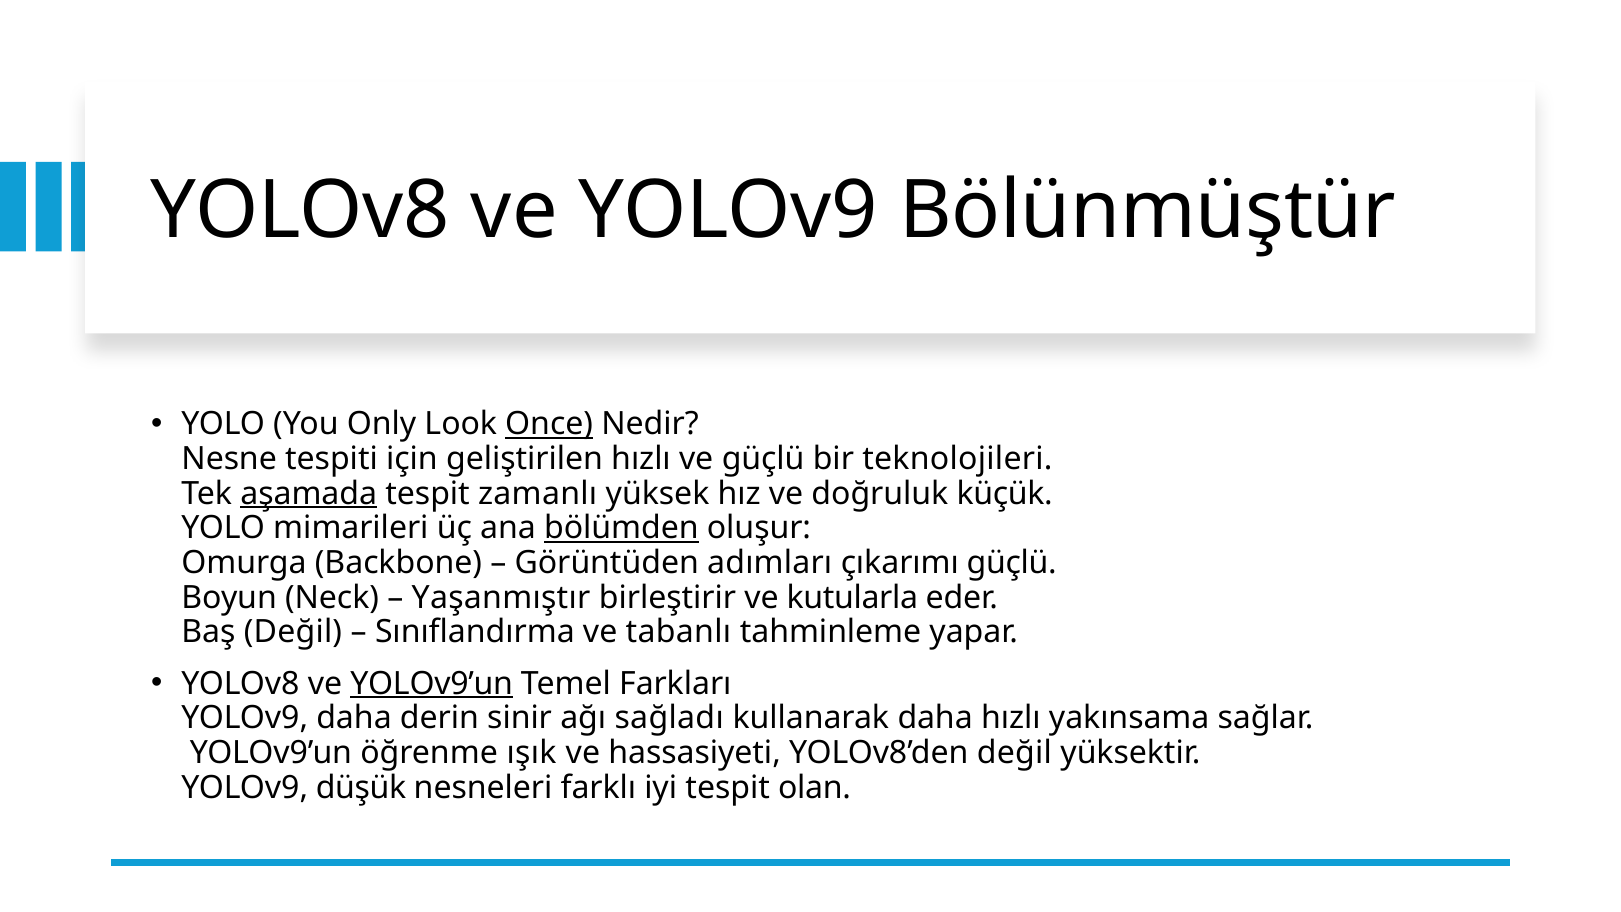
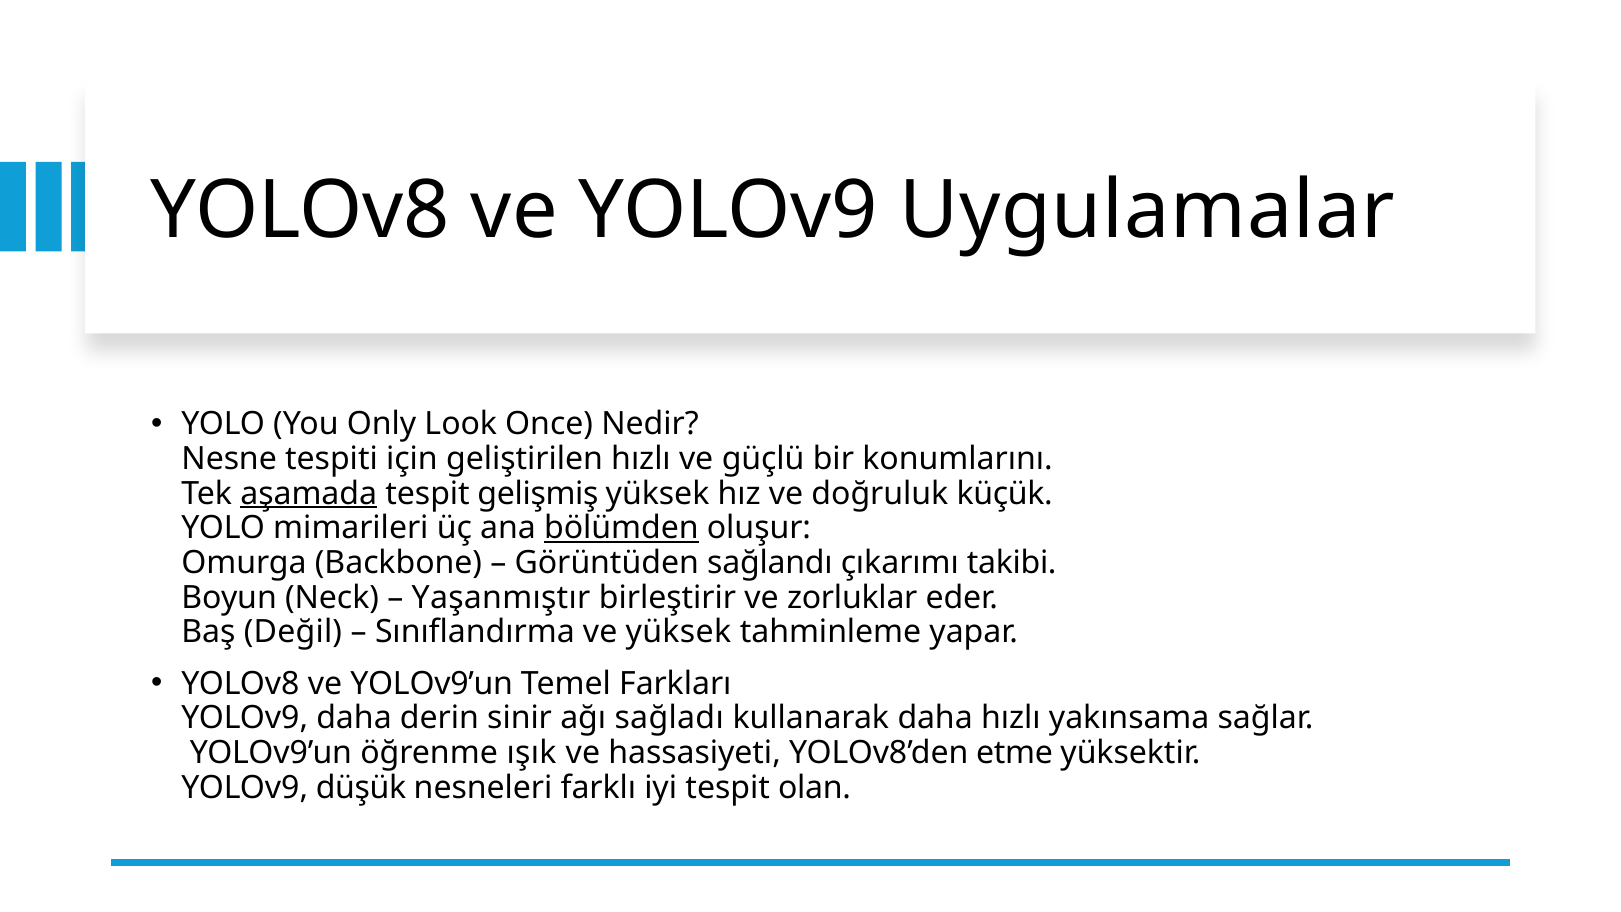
Bölünmüştür: Bölünmüştür -> Uygulamalar (1147, 211)
Once underline: present -> none (549, 424)
teknolojileri: teknolojileri -> konumlarını (958, 459)
zamanlı: zamanlı -> gelişmiş (538, 494)
adımları: adımları -> sağlandı (770, 563)
çıkarımı güçlü: güçlü -> takibi (1012, 563)
kutularla: kutularla -> zorluklar (852, 597)
ve tabanlı: tabanlı -> yüksek (678, 632)
YOLOv9’un underline: present -> none (432, 683)
YOLOv8’den değil: değil -> etme (1015, 753)
